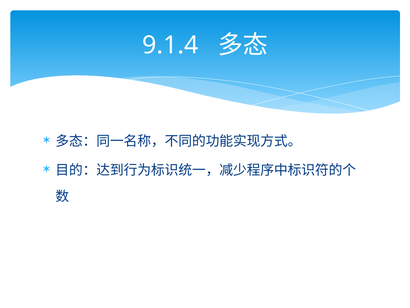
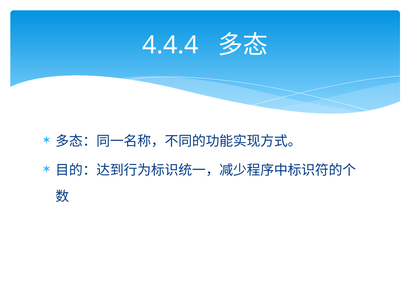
9.1.4: 9.1.4 -> 4.4.4 (170, 45)
